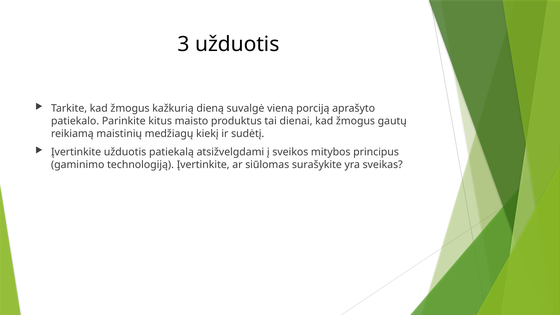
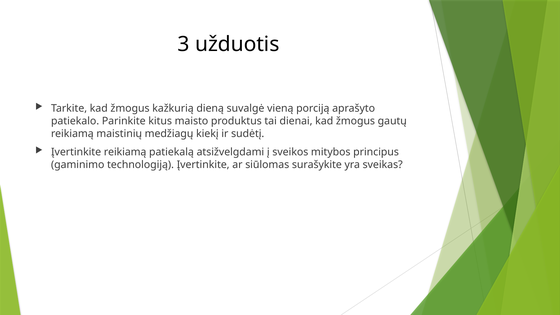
Įvertinkite užduotis: užduotis -> reikiamą (125, 152)
